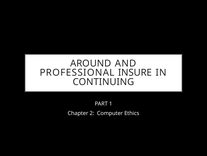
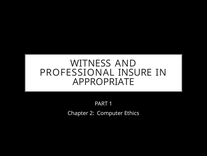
AROUND: AROUND -> WITNESS (91, 63)
CONTINUING: CONTINUING -> APPROPRIATE (103, 82)
